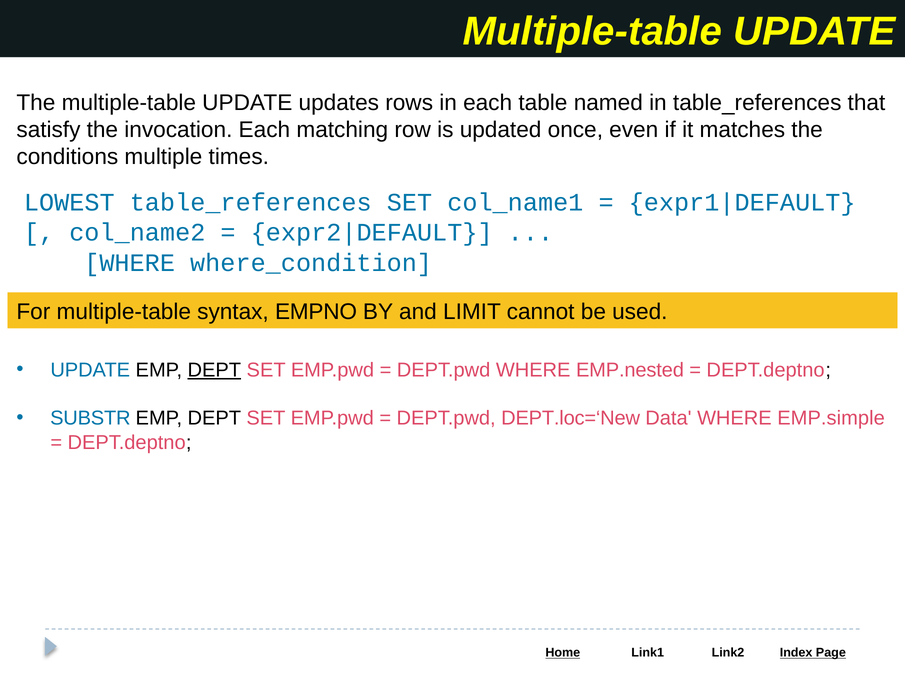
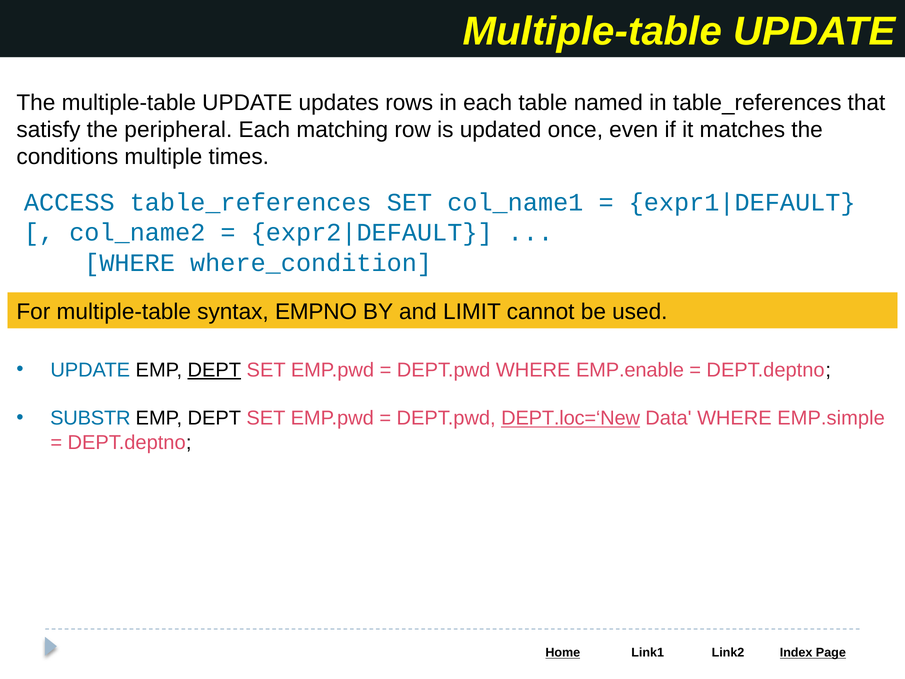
invocation: invocation -> peripheral (178, 130)
LOWEST: LOWEST -> ACCESS (69, 202)
EMP.nested: EMP.nested -> EMP.enable (630, 370)
DEPT.loc=‘New underline: none -> present (571, 418)
